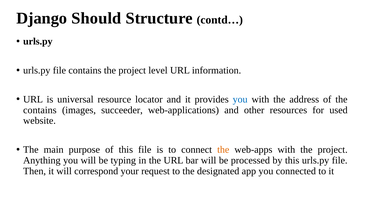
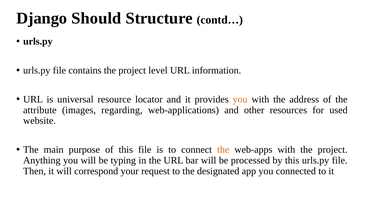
you colour: blue -> orange (240, 99)
contains: contains -> attribute (40, 110)
succeeder: succeeder -> regarding (122, 110)
